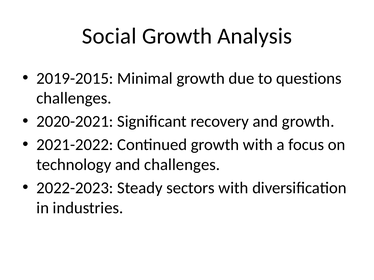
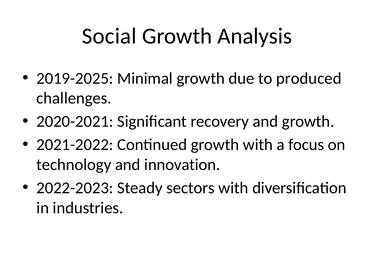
2019-2015: 2019-2015 -> 2019-2025 (75, 78)
questions: questions -> produced (309, 78)
and challenges: challenges -> innovation (182, 165)
